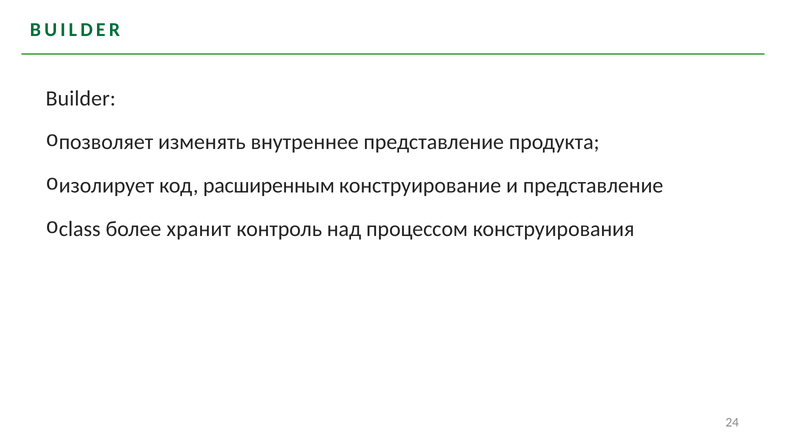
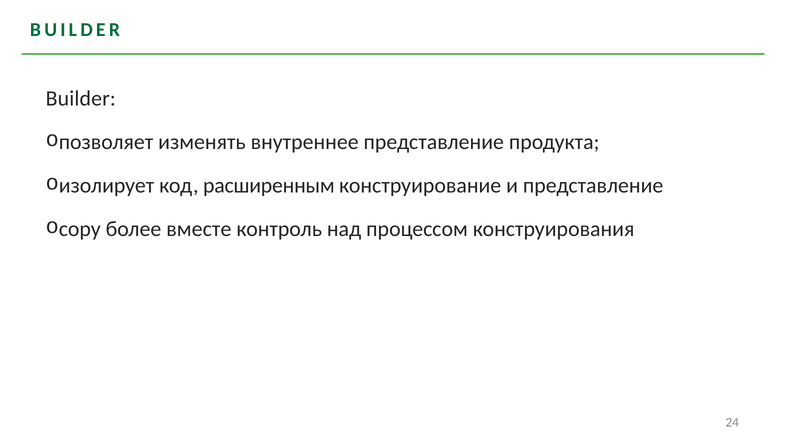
class: class -> copy (80, 229)
хранит: хранит -> вместе (199, 229)
